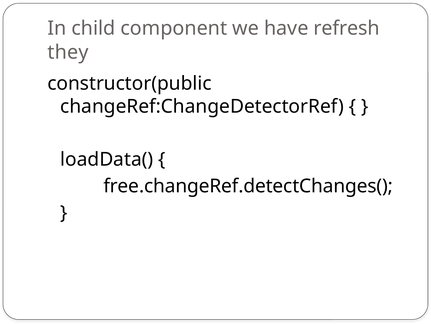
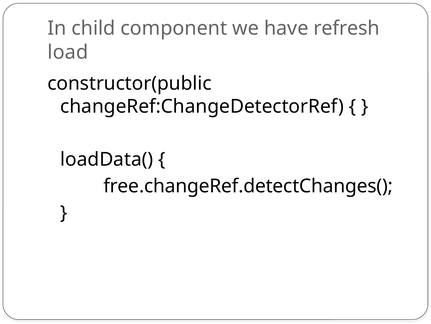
they: they -> load (68, 52)
